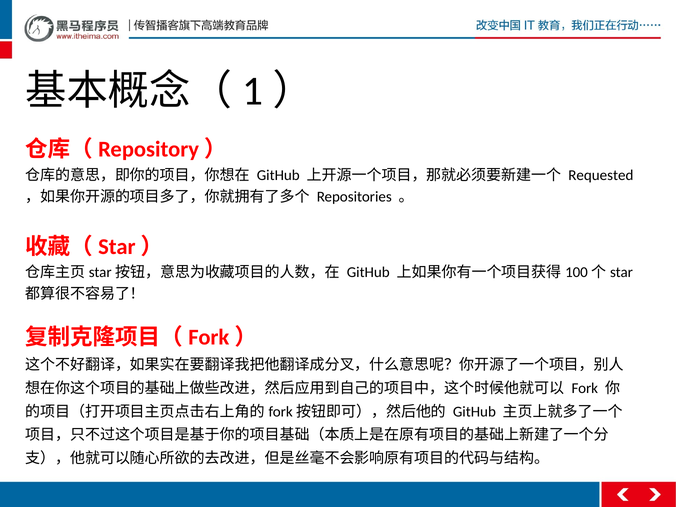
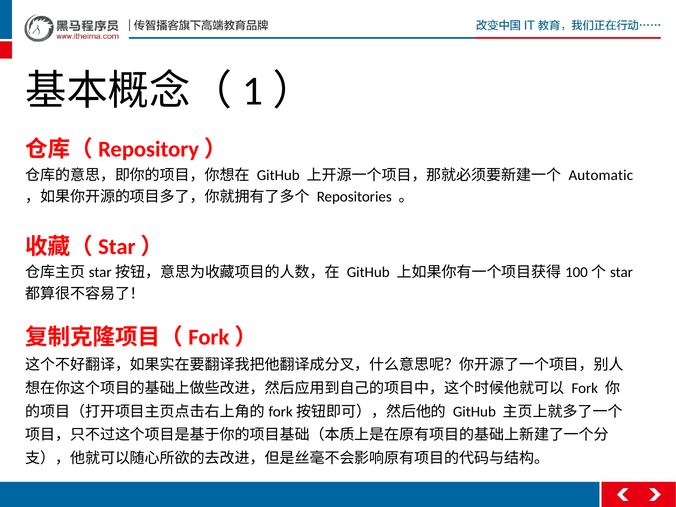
Requested: Requested -> Automatic (601, 175)
